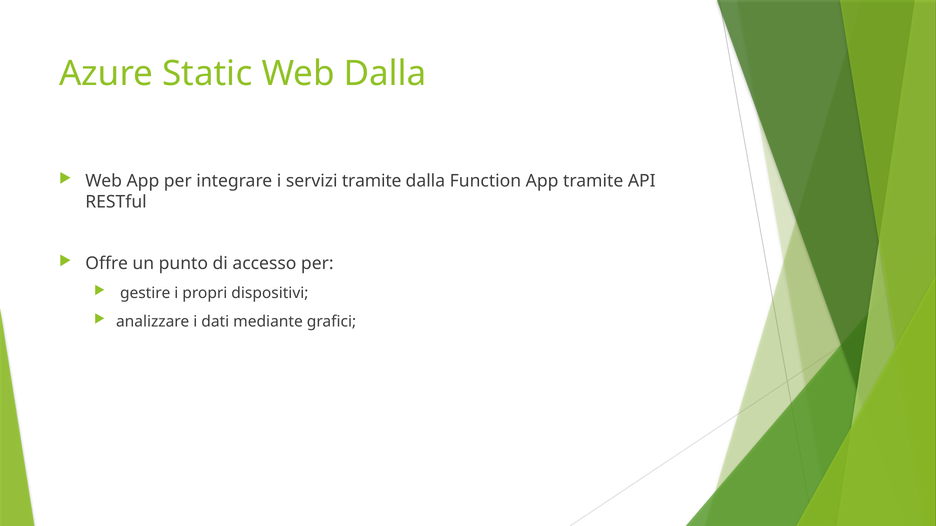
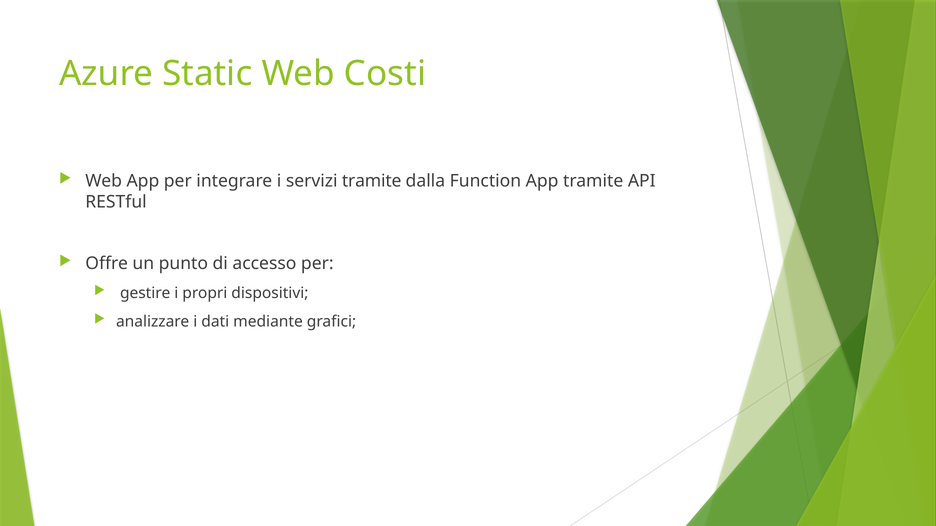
Web Dalla: Dalla -> Costi (385, 74)
